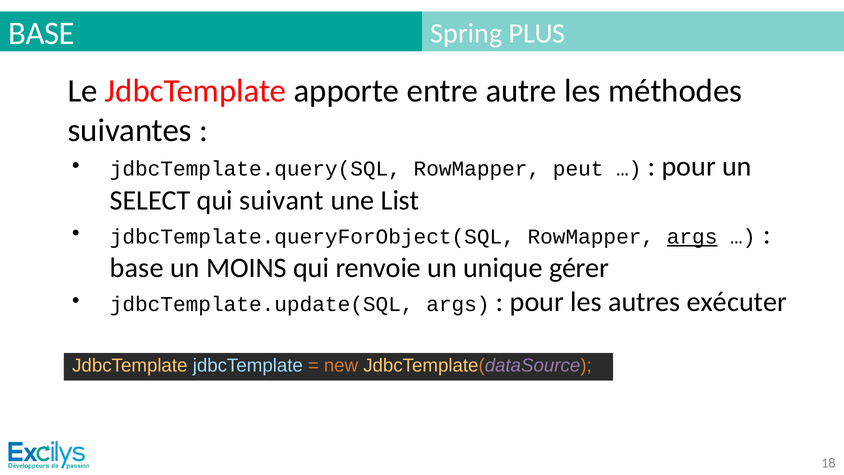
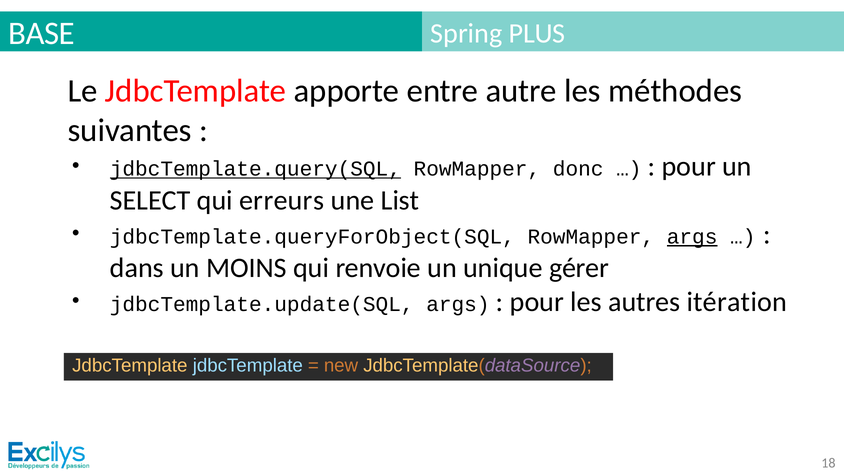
jdbcTemplate.query(SQL underline: none -> present (255, 169)
peut: peut -> donc (578, 169)
suivant: suivant -> erreurs (282, 200)
base: base -> dans (137, 268)
exécuter: exécuter -> itération (737, 302)
